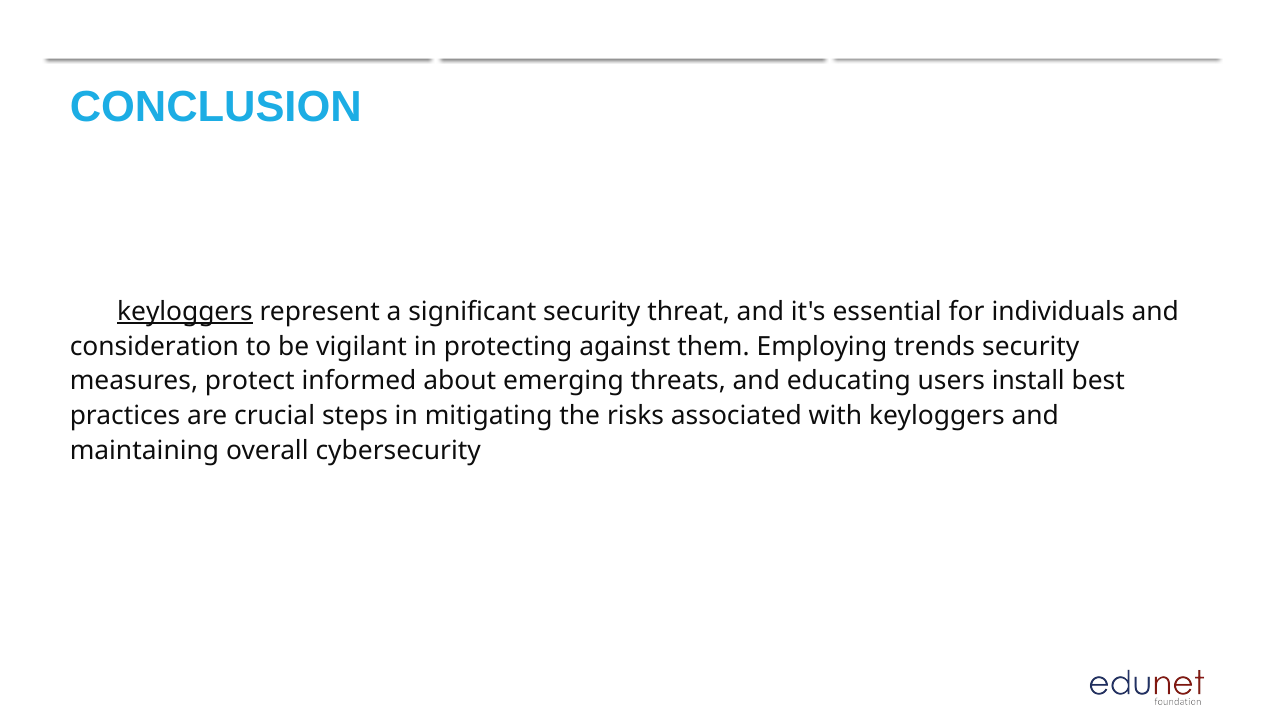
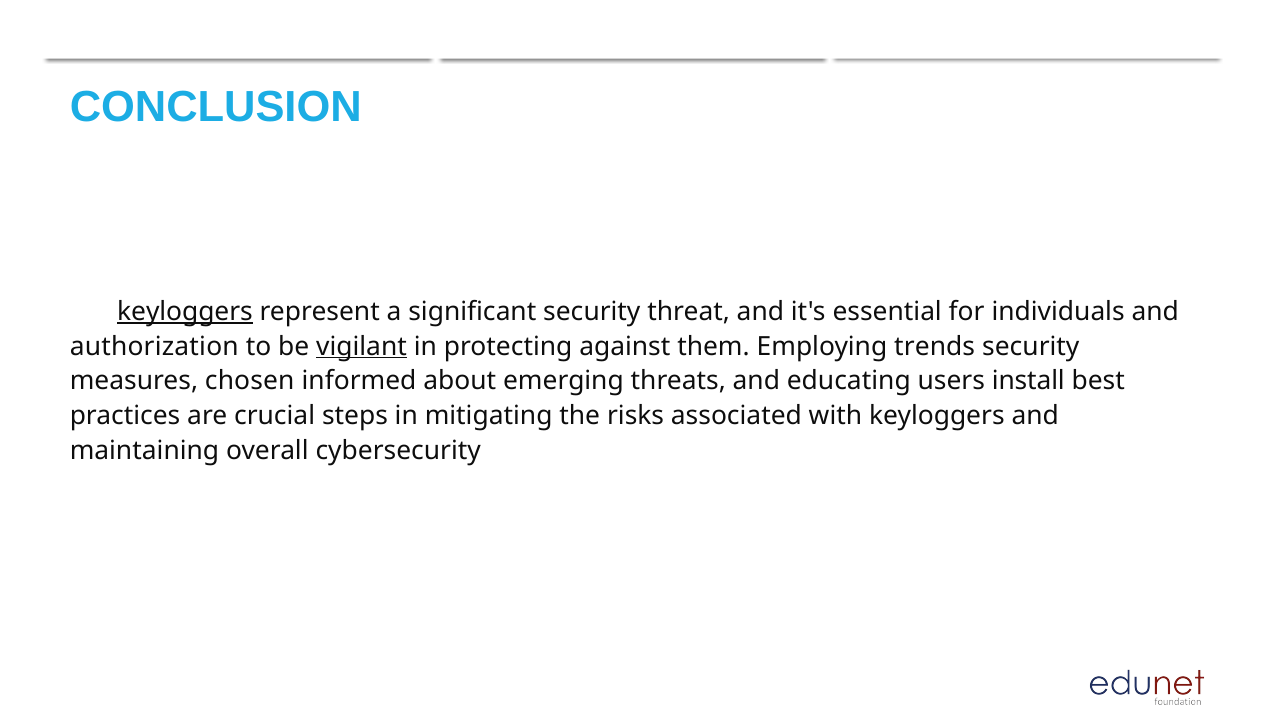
consideration: consideration -> authorization (154, 346)
vigilant underline: none -> present (362, 346)
protect: protect -> chosen (250, 381)
